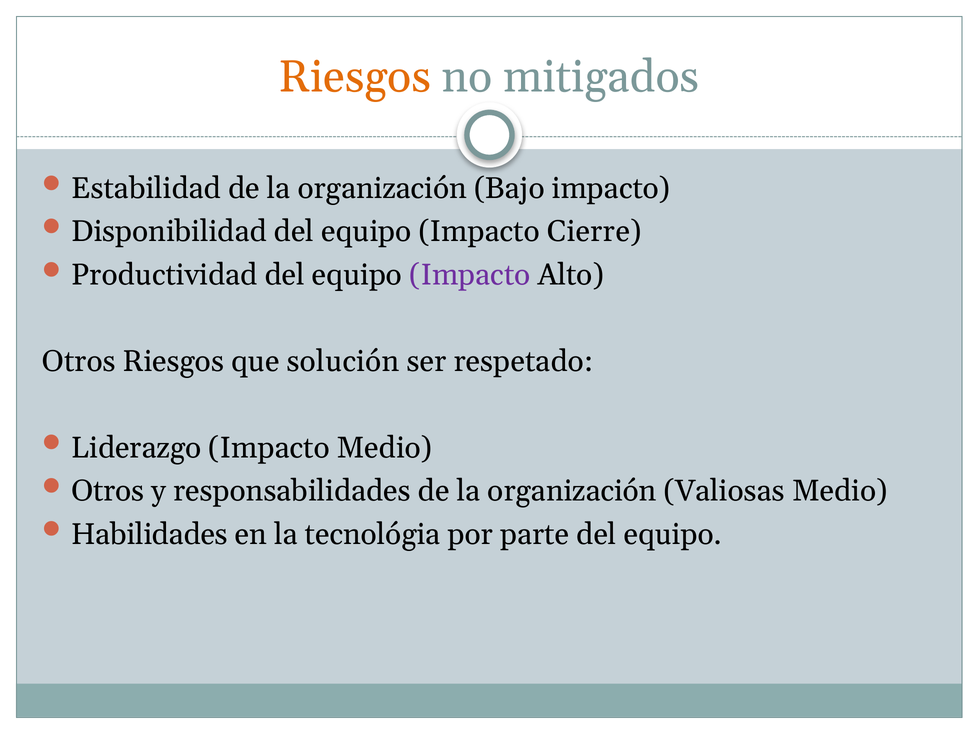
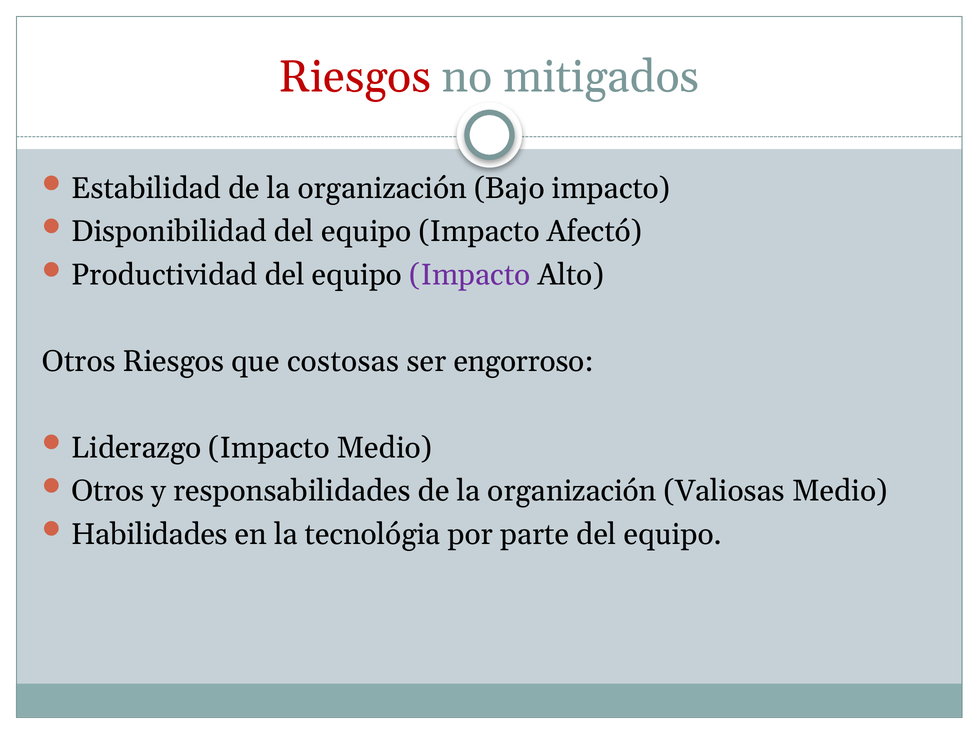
Riesgos colour: orange -> red (355, 77)
Cierre: Cierre -> Afectó (594, 232)
solución: solución -> costosas (343, 361)
respetado: respetado -> engorroso (524, 361)
